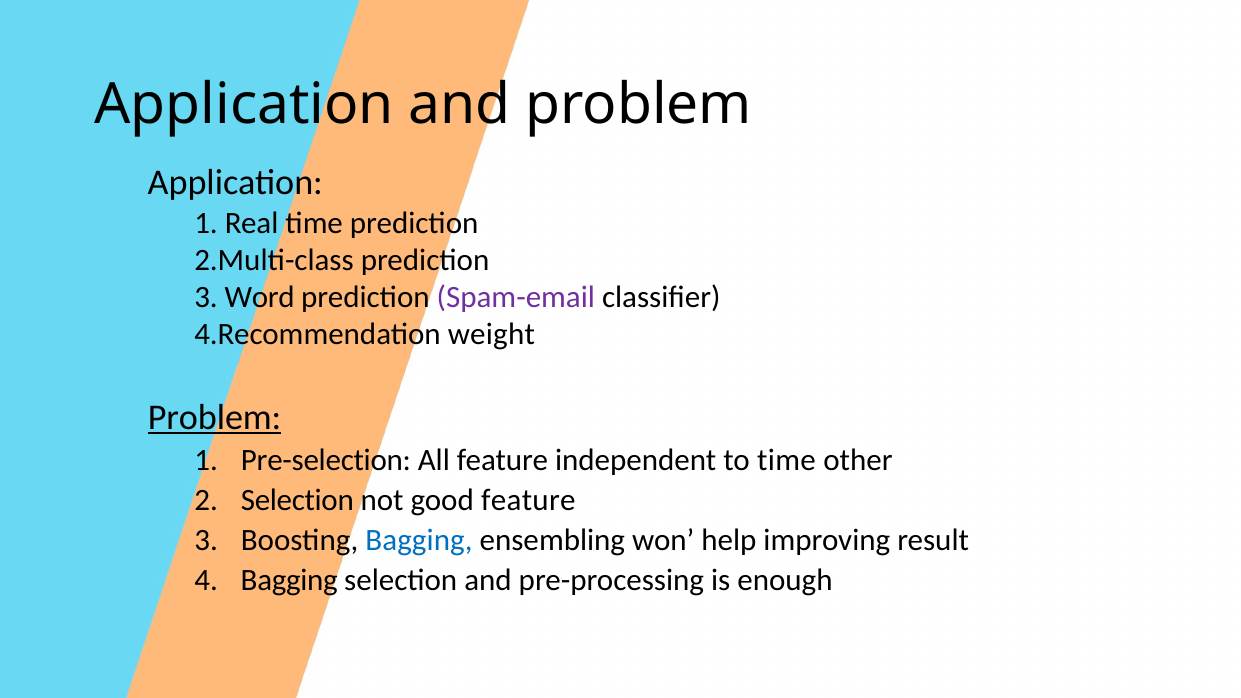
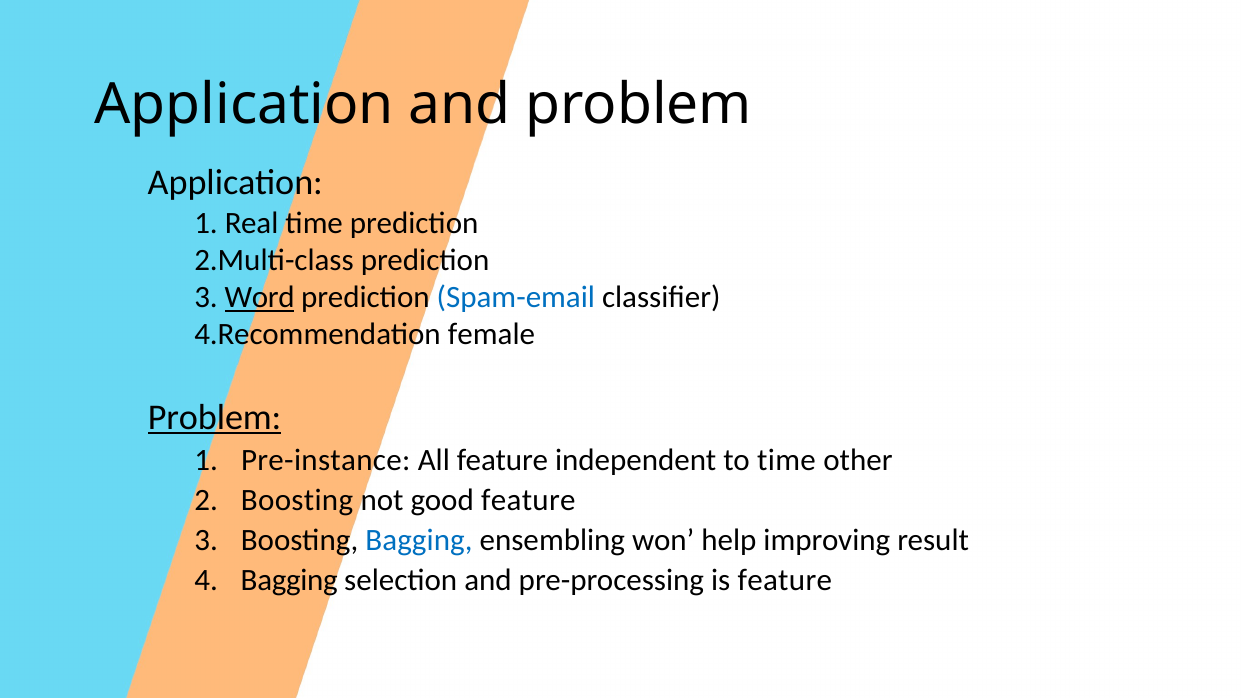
Word underline: none -> present (260, 297)
Spam-email colour: purple -> blue (516, 297)
weight: weight -> female (491, 334)
Pre-selection: Pre-selection -> Pre-instance (326, 461)
Selection: Selection -> Boosting (297, 501)
is enough: enough -> feature (785, 580)
